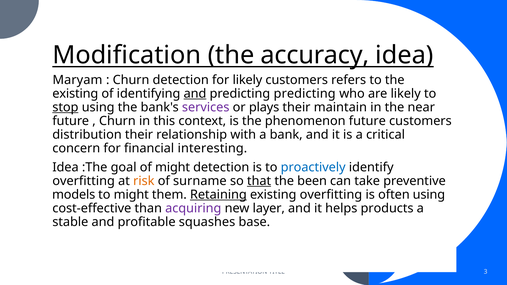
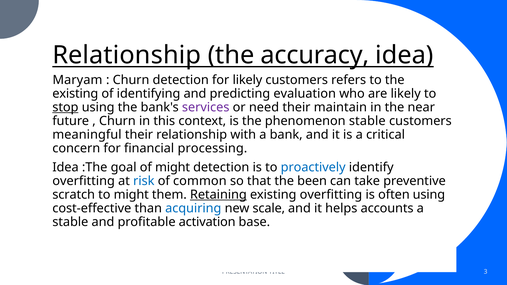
Modification: Modification -> Relationship (127, 55)
and underline: present -> none (195, 94)
predicting predicting: predicting -> evaluation (305, 94)
plays: plays -> need (264, 107)
phenomenon future: future -> stable (367, 121)
distribution: distribution -> meaningful (87, 135)
interesting: interesting -> processing (212, 148)
risk colour: orange -> blue (144, 181)
surname: surname -> common (200, 181)
that underline: present -> none (259, 181)
models: models -> scratch (74, 195)
acquiring colour: purple -> blue (193, 208)
layer: layer -> scale (269, 208)
products: products -> accounts (387, 208)
squashes: squashes -> activation (207, 222)
